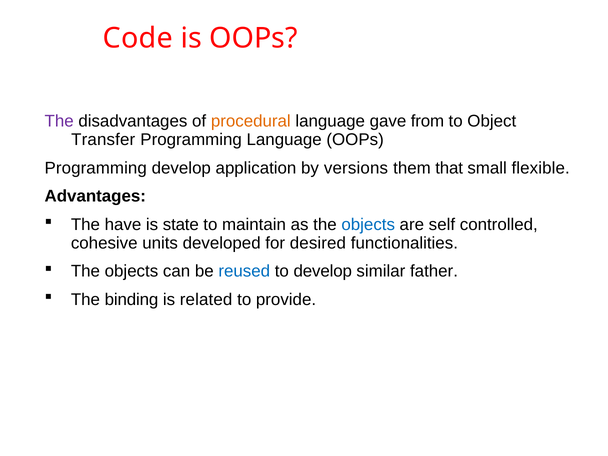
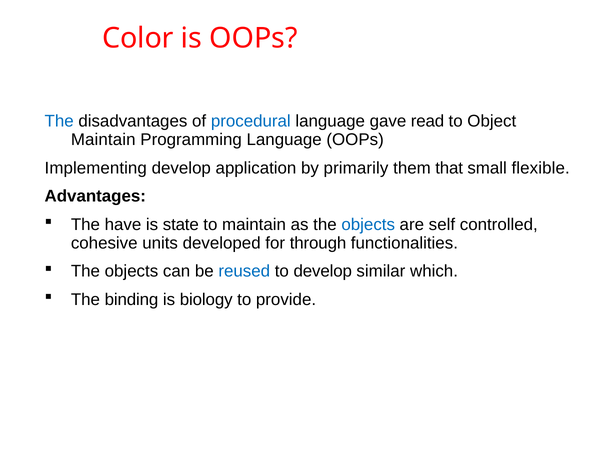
Code: Code -> Color (138, 38)
The colour: purple -> blue (59, 121)
procedural colour: orange -> blue (251, 121)
from: from -> read (427, 121)
Transfer: Transfer -> Maintain (103, 140)
Programming: Programming -> Implementing (96, 168)
versions: versions -> primarily (356, 168)
desired: desired -> through (318, 243)
father: father -> which (434, 271)
related: related -> biology (206, 300)
